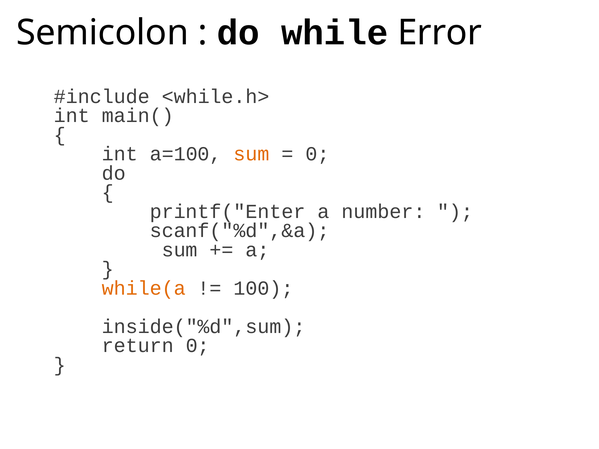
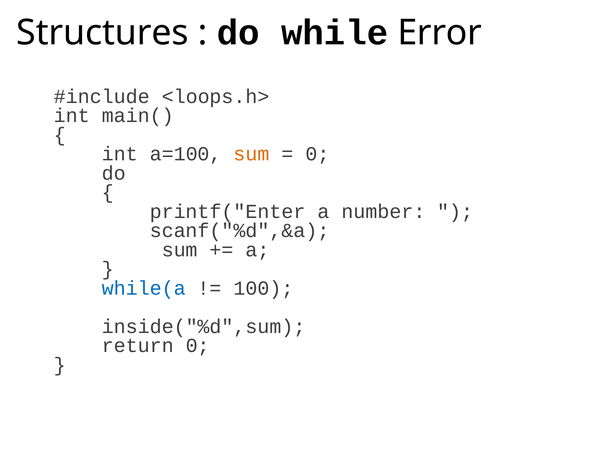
Semicolon: Semicolon -> Structures (102, 33)
<while.h>: <while.h> -> <loops.h> (216, 97)
while(a colour: orange -> blue (144, 288)
